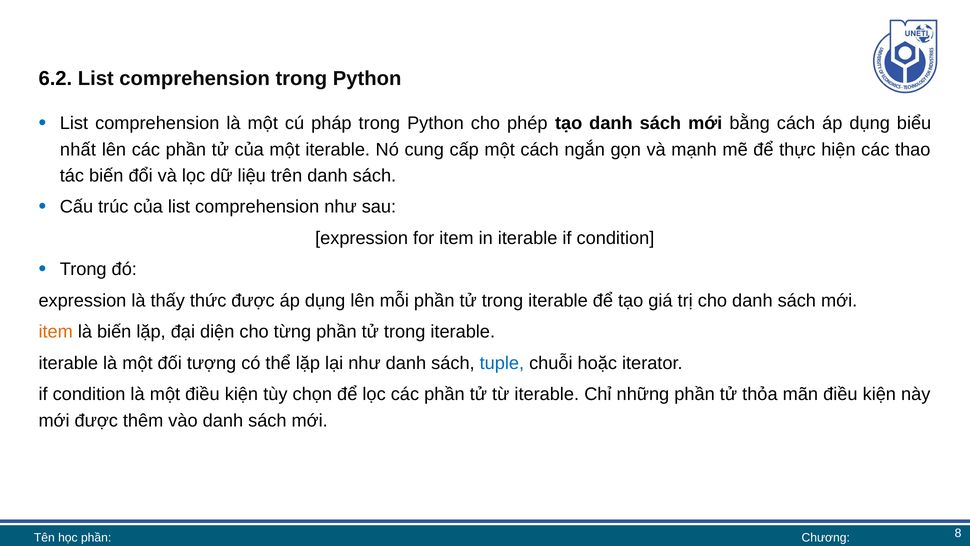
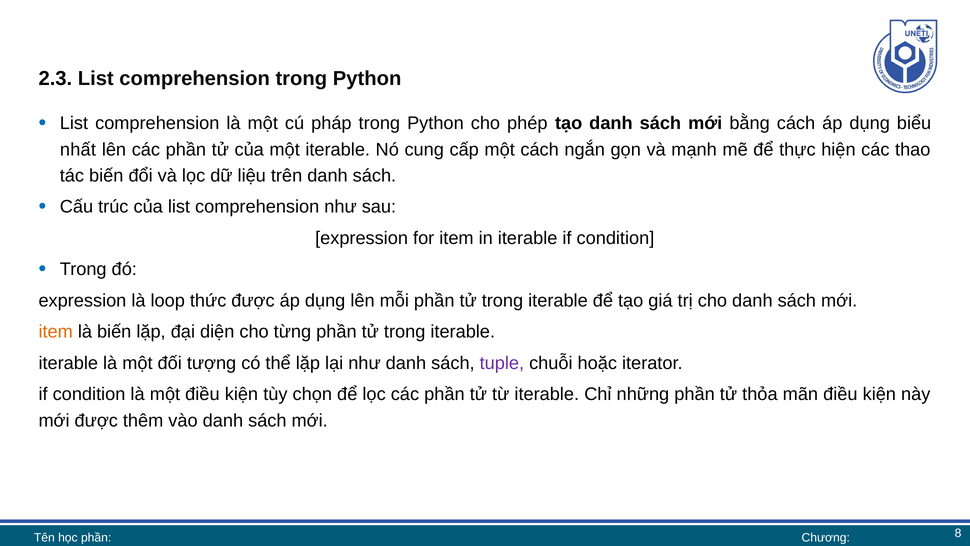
6.2: 6.2 -> 2.3 (55, 78)
thấy: thấy -> loop (168, 300)
tuple colour: blue -> purple (502, 363)
